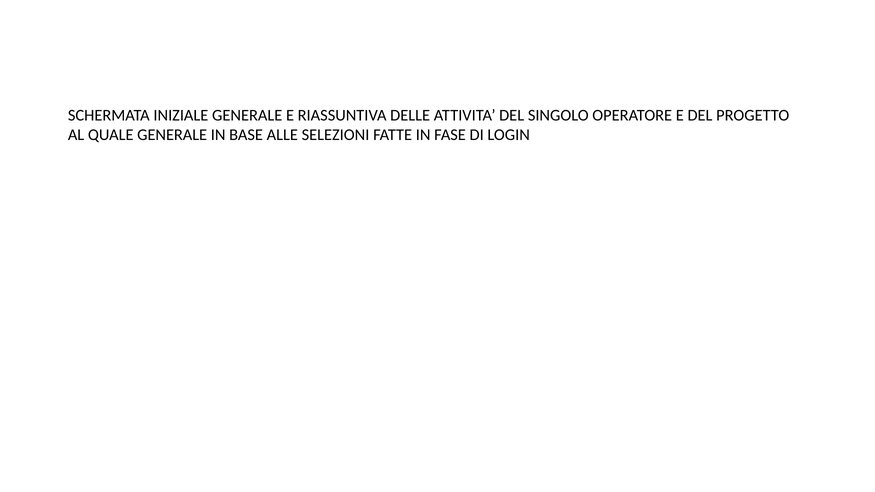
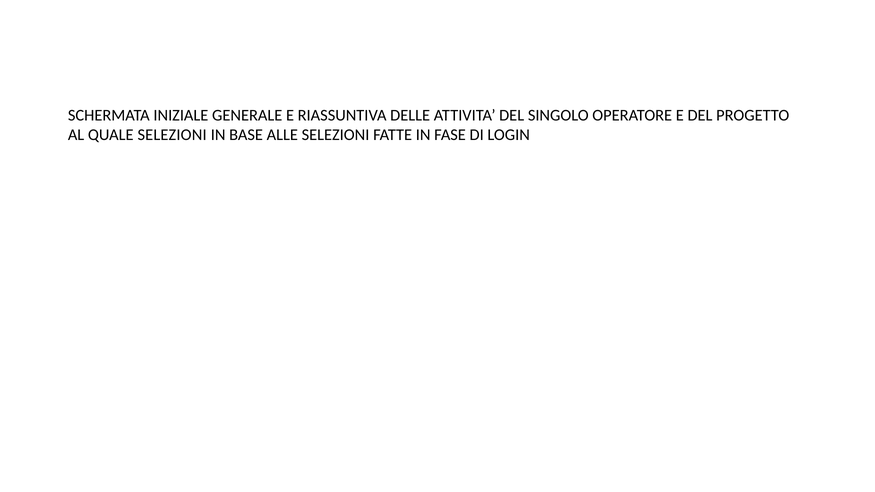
QUALE GENERALE: GENERALE -> SELEZIONI (172, 135)
